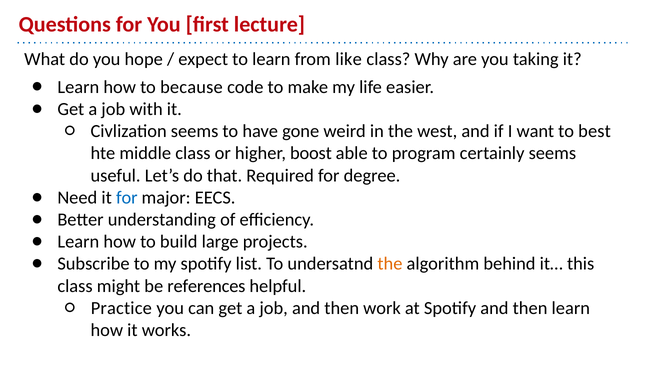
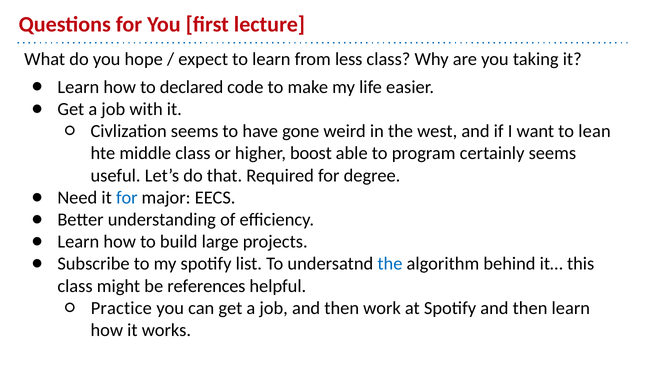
like: like -> less (349, 59)
because: because -> declared (192, 87)
best: best -> lean (594, 131)
the colour: orange -> blue (390, 264)
